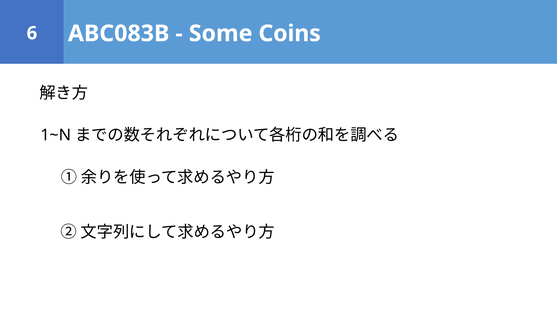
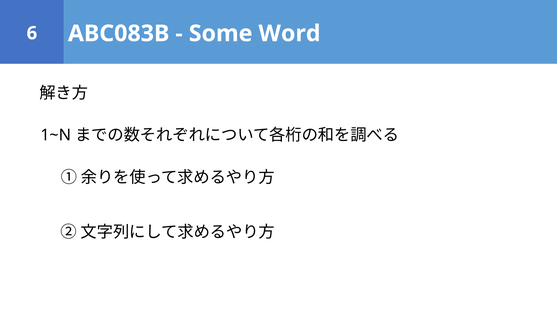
Coins: Coins -> Word (289, 34)
